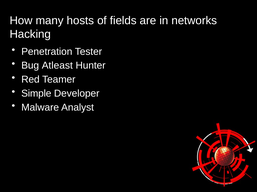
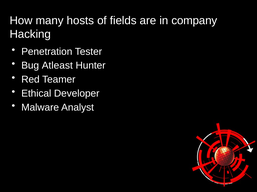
networks: networks -> company (194, 21)
Simple: Simple -> Ethical (36, 94)
